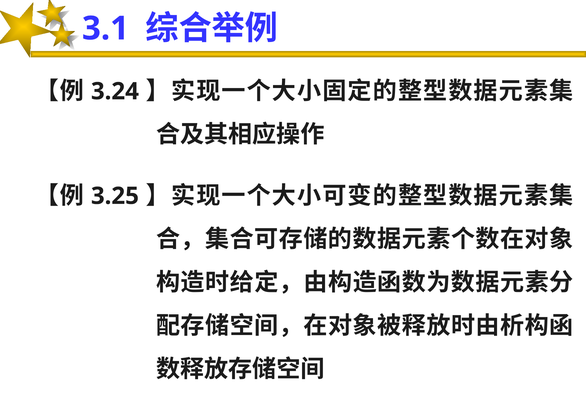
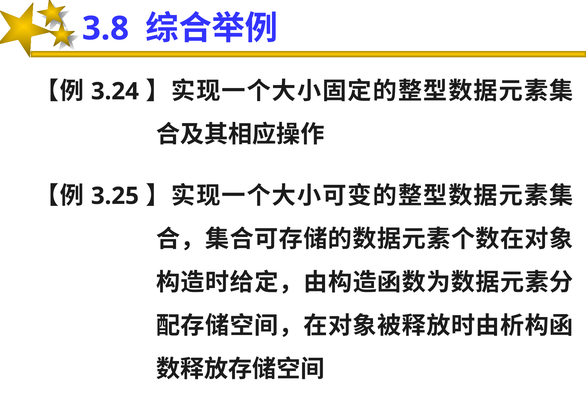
3.1: 3.1 -> 3.8 (105, 28)
